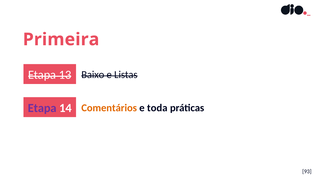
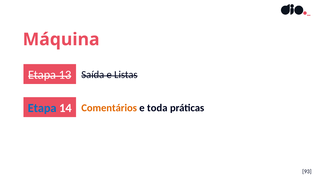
Primeira: Primeira -> Máquina (61, 39)
Baixo: Baixo -> Saída (93, 75)
Etapa colour: purple -> blue (42, 108)
